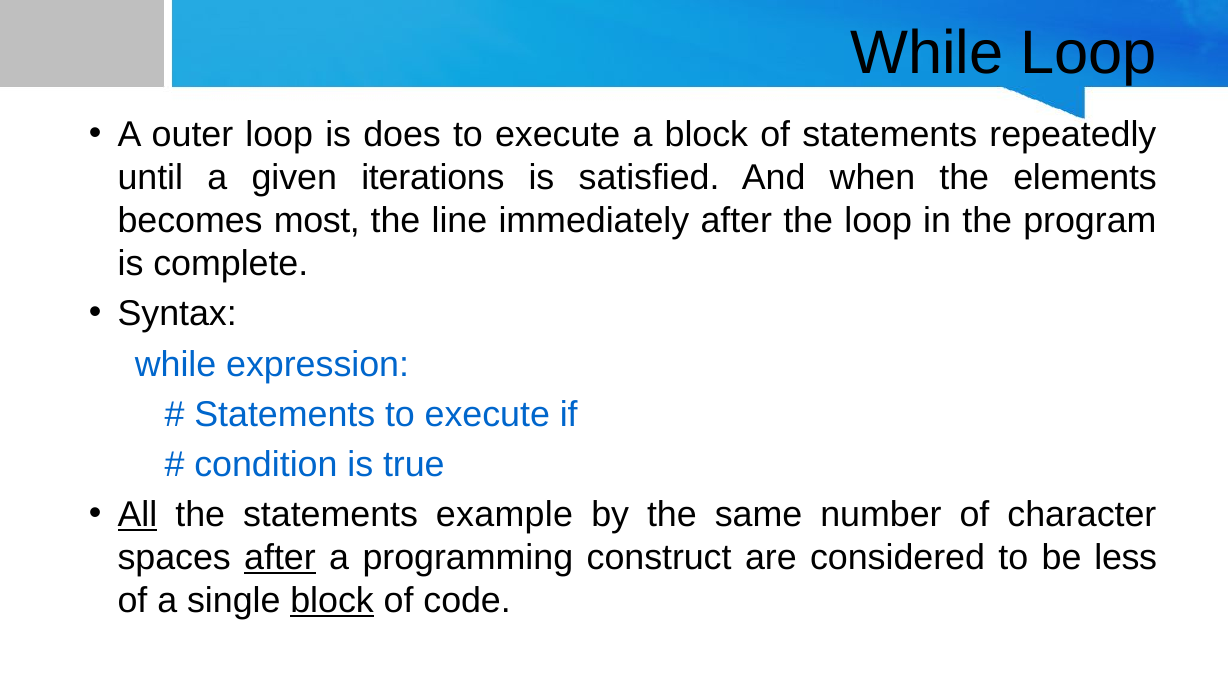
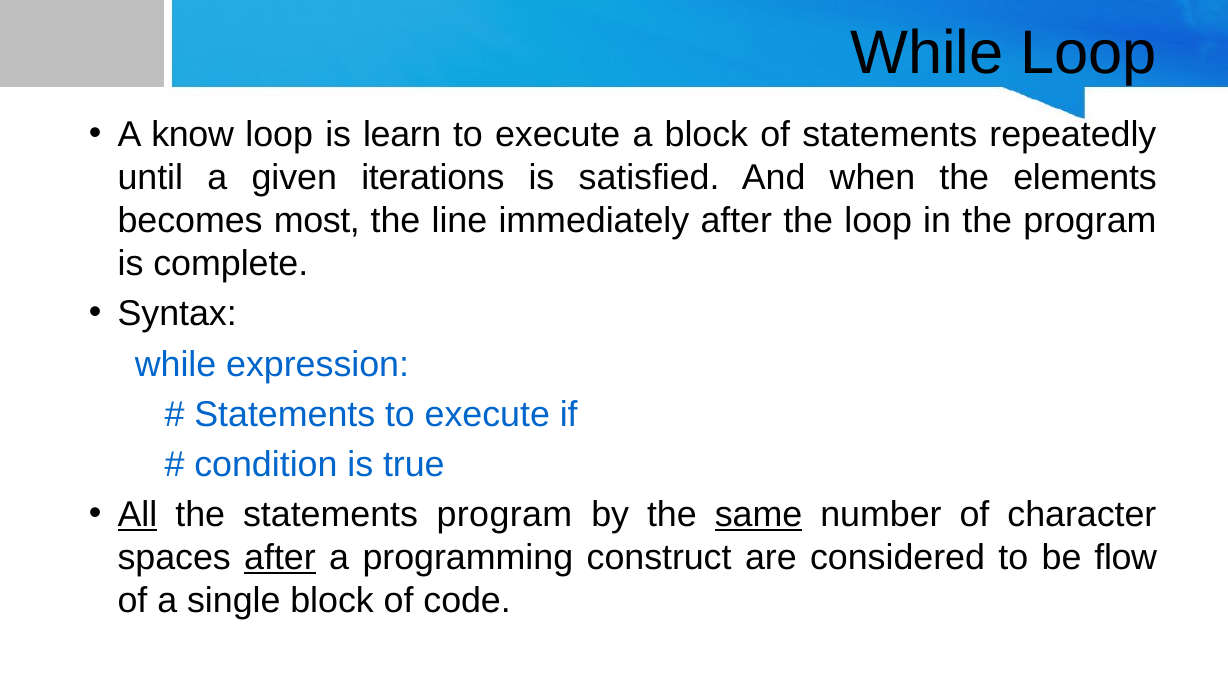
outer: outer -> know (193, 135)
does: does -> learn (402, 135)
statements example: example -> program (504, 515)
same underline: none -> present (759, 515)
less: less -> flow (1126, 558)
block underline: present -> none (332, 601)
